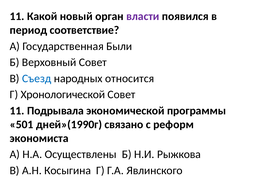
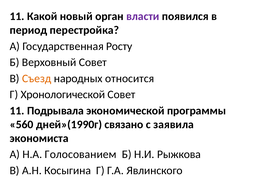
соответствие: соответствие -> перестройка (84, 30)
Были: Были -> Росту (119, 46)
Съезд colour: blue -> orange (37, 79)
501: 501 -> 560 (22, 125)
реформ: реформ -> заявила (174, 125)
Осуществлены: Осуществлены -> Голосованием (81, 155)
